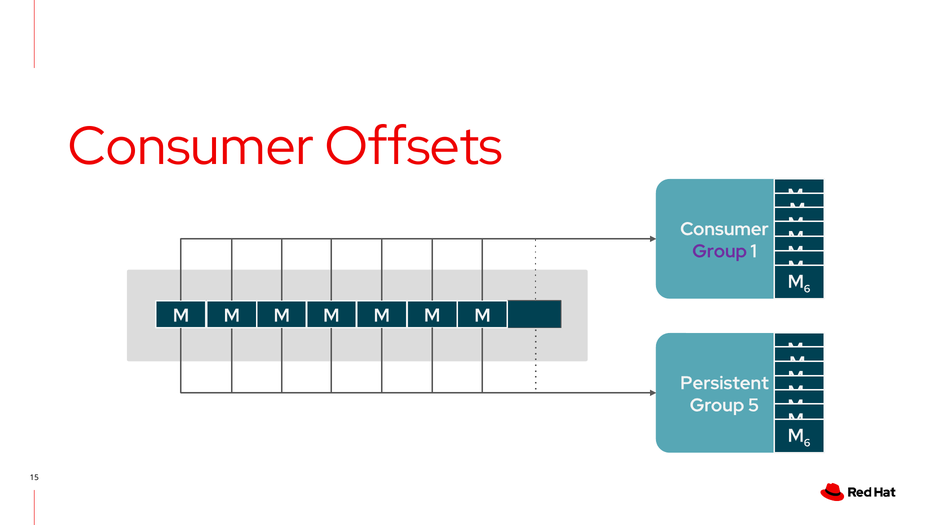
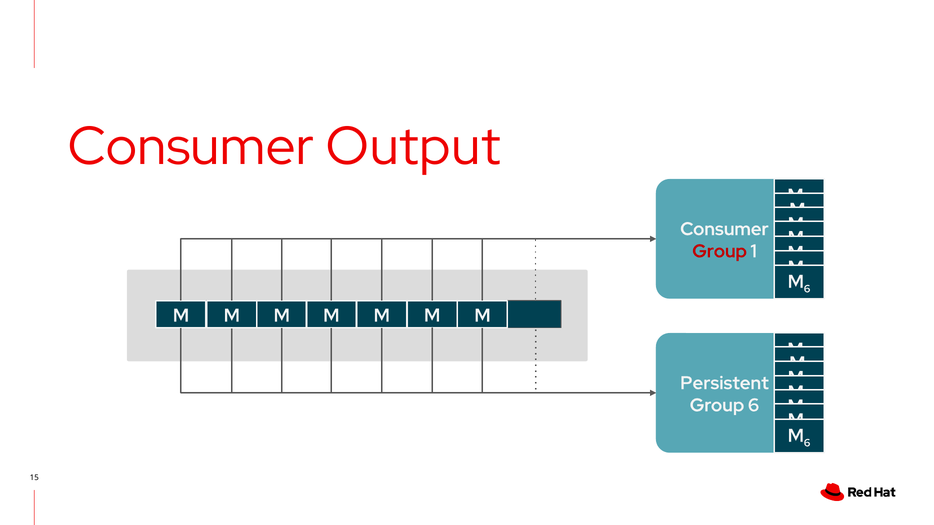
Offsets: Offsets -> Output (413, 147)
Group colour: purple -> red (720, 251)
Group 5: 5 -> 6 (754, 406)
